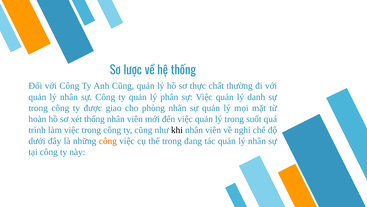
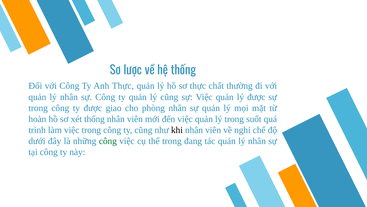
Anh Cũng: Cũng -> Thực (123, 86)
lý phân: phân -> cũng (169, 97)
lý danh: danh -> được (256, 97)
công colour: orange -> green (108, 141)
